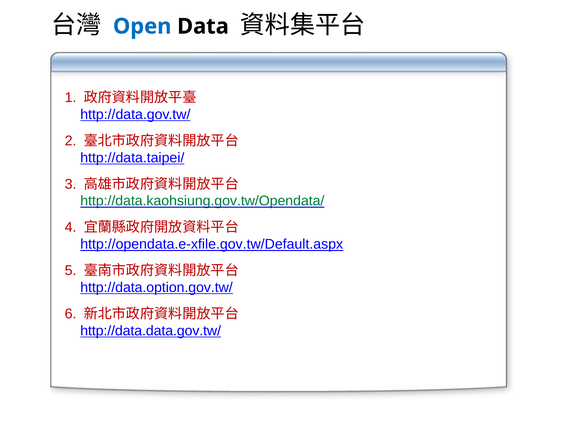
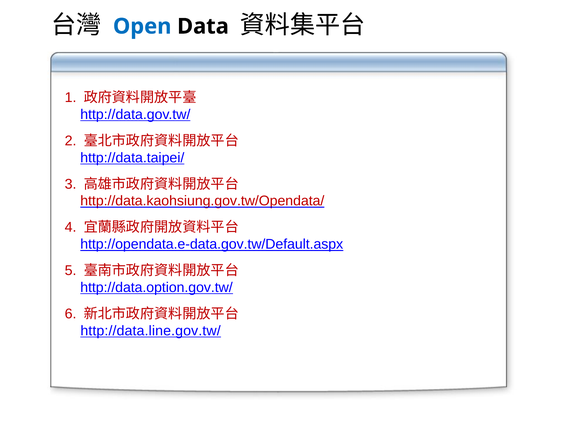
http://data.kaohsiung.gov.tw/Opendata/ colour: green -> red (202, 201)
http://opendata.e-xfile.gov.tw/Default.aspx: http://opendata.e-xfile.gov.tw/Default.aspx -> http://opendata.e-data.gov.tw/Default.aspx (212, 244)
http://data.data.gov.tw/: http://data.data.gov.tw/ -> http://data.line.gov.tw/ (151, 331)
